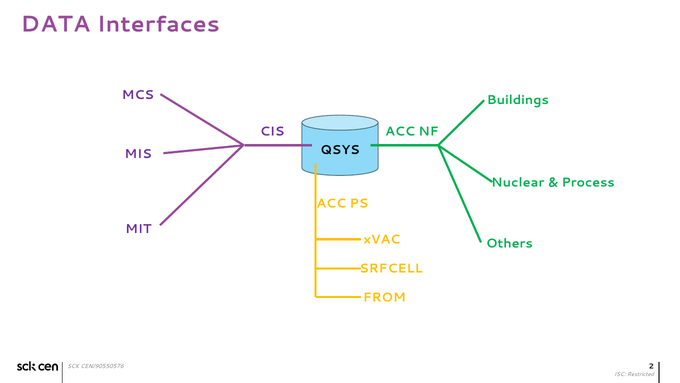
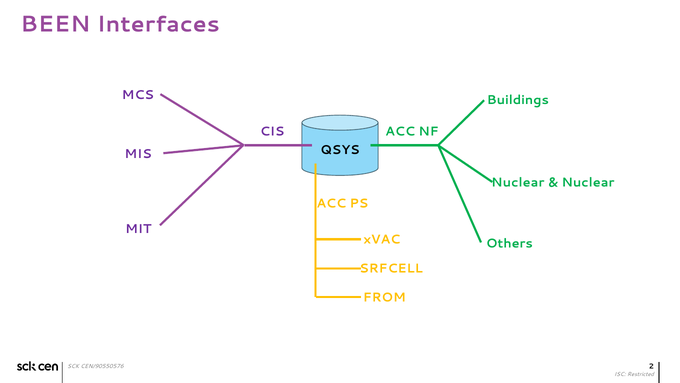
DATA: DATA -> BEEN (55, 24)
Process: Process -> Nuclear (588, 183)
